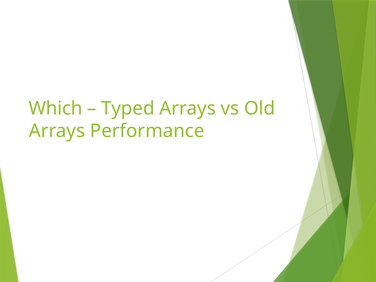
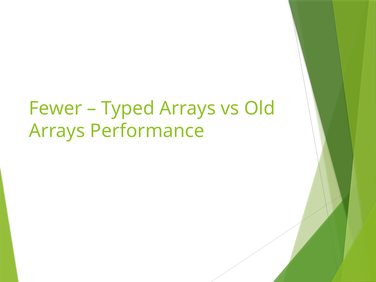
Which: Which -> Fewer (55, 108)
